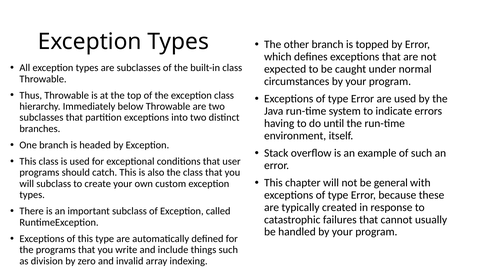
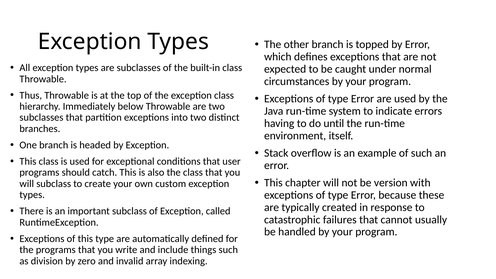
general: general -> version (391, 183)
